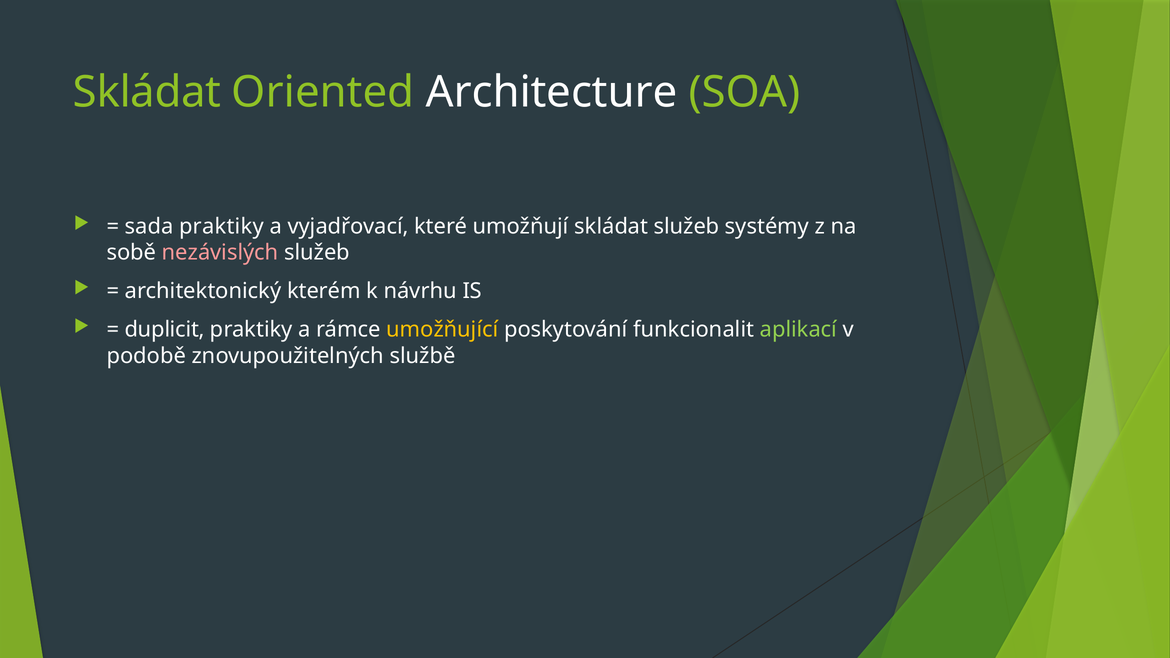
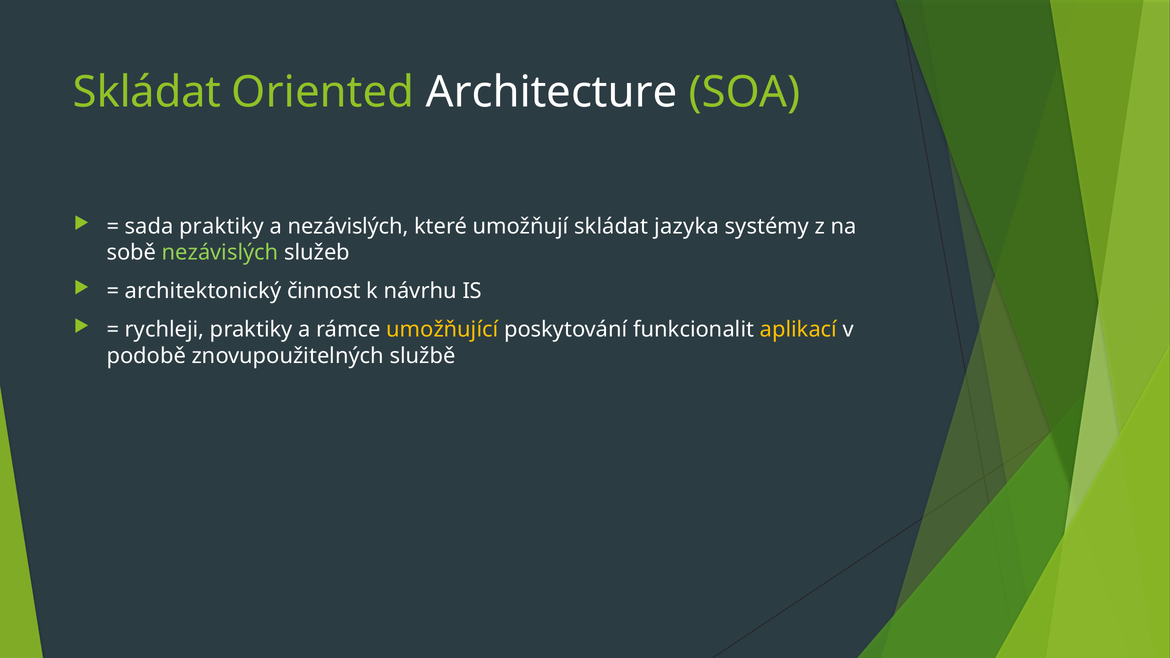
a vyjadřovací: vyjadřovací -> nezávislých (348, 226)
skládat služeb: služeb -> jazyka (687, 226)
nezávislých colour: pink -> light green (220, 253)
kterém: kterém -> činnost (324, 291)
duplicit: duplicit -> rychleji (165, 330)
aplikací colour: light green -> yellow (798, 330)
